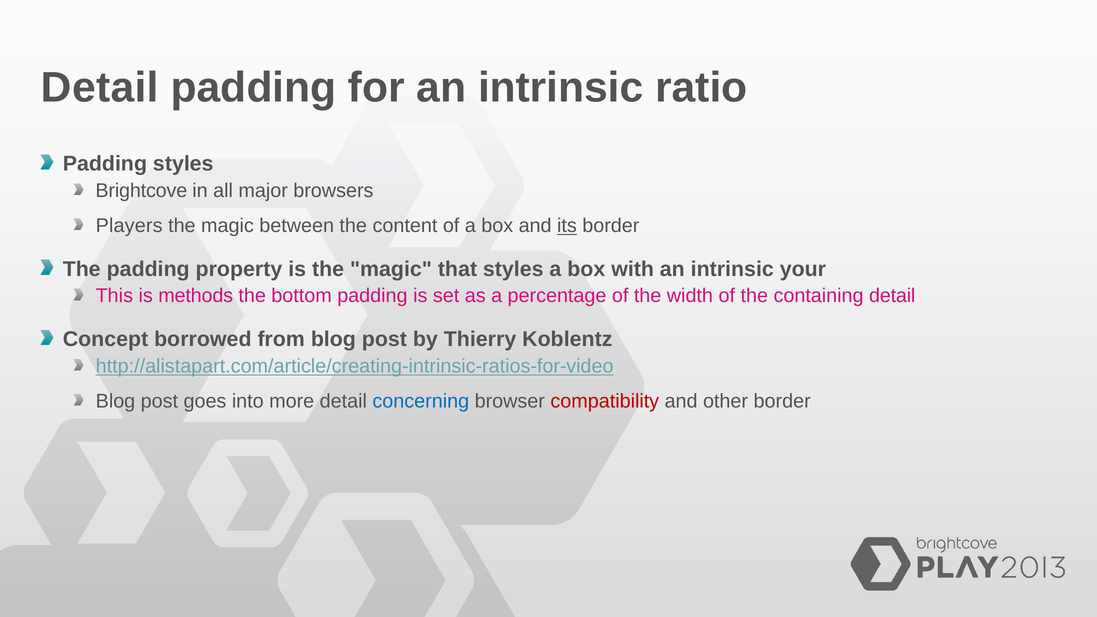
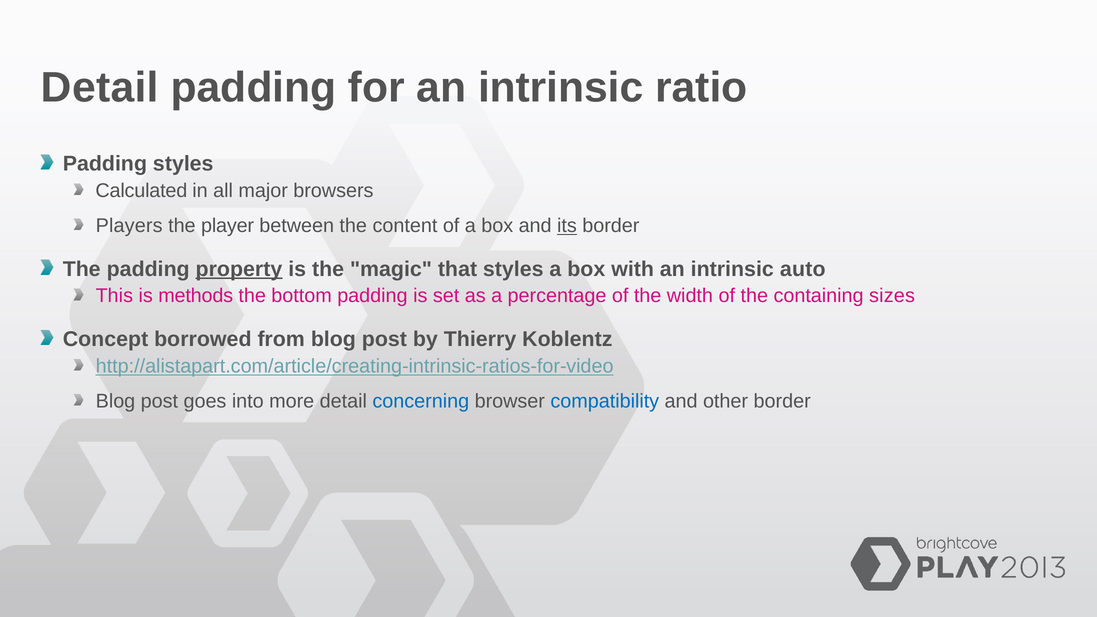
Brightcove: Brightcove -> Calculated (141, 191)
magic: magic -> player (228, 226)
property underline: none -> present (239, 269)
your: your -> auto (803, 269)
containing detail: detail -> sizes (892, 296)
compatibility colour: red -> blue (605, 401)
